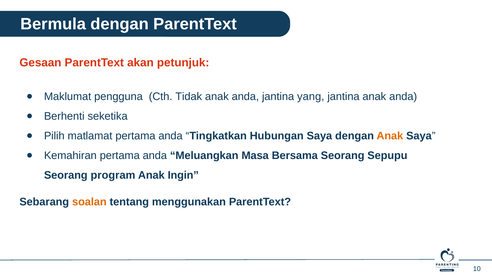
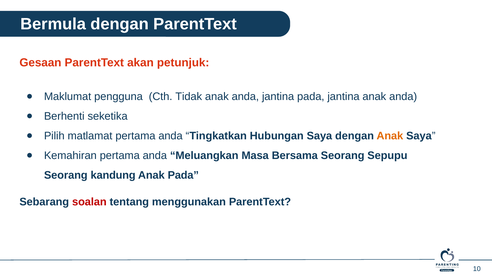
jantina yang: yang -> pada (311, 97)
program: program -> kandung (113, 175)
Anak Ingin: Ingin -> Pada (183, 175)
soalan colour: orange -> red (89, 202)
